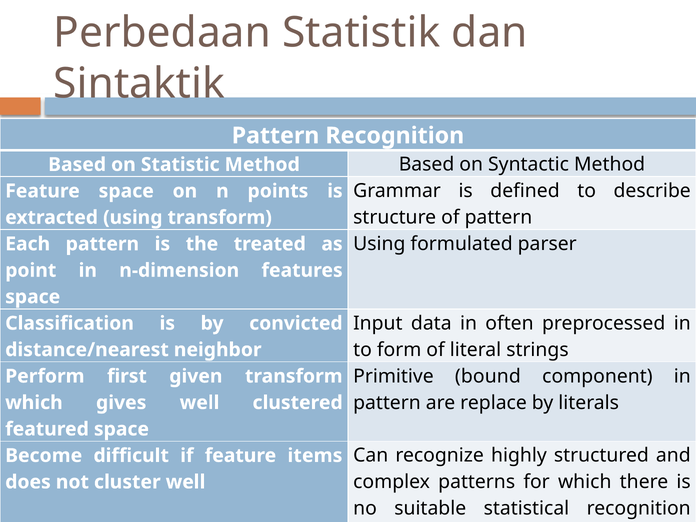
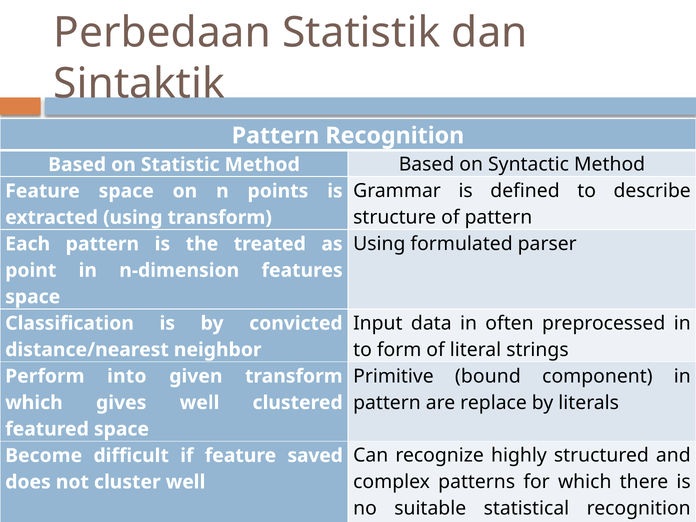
first: first -> into (127, 376)
items: items -> saved (315, 456)
